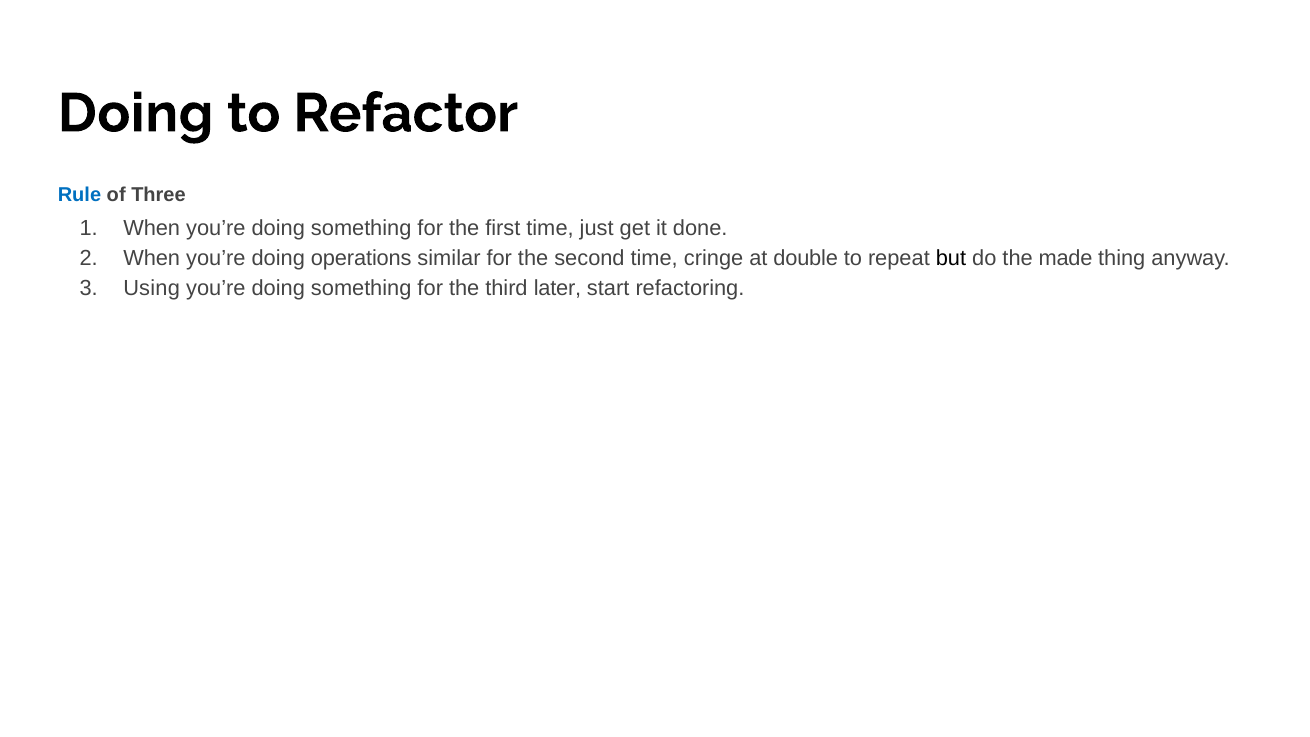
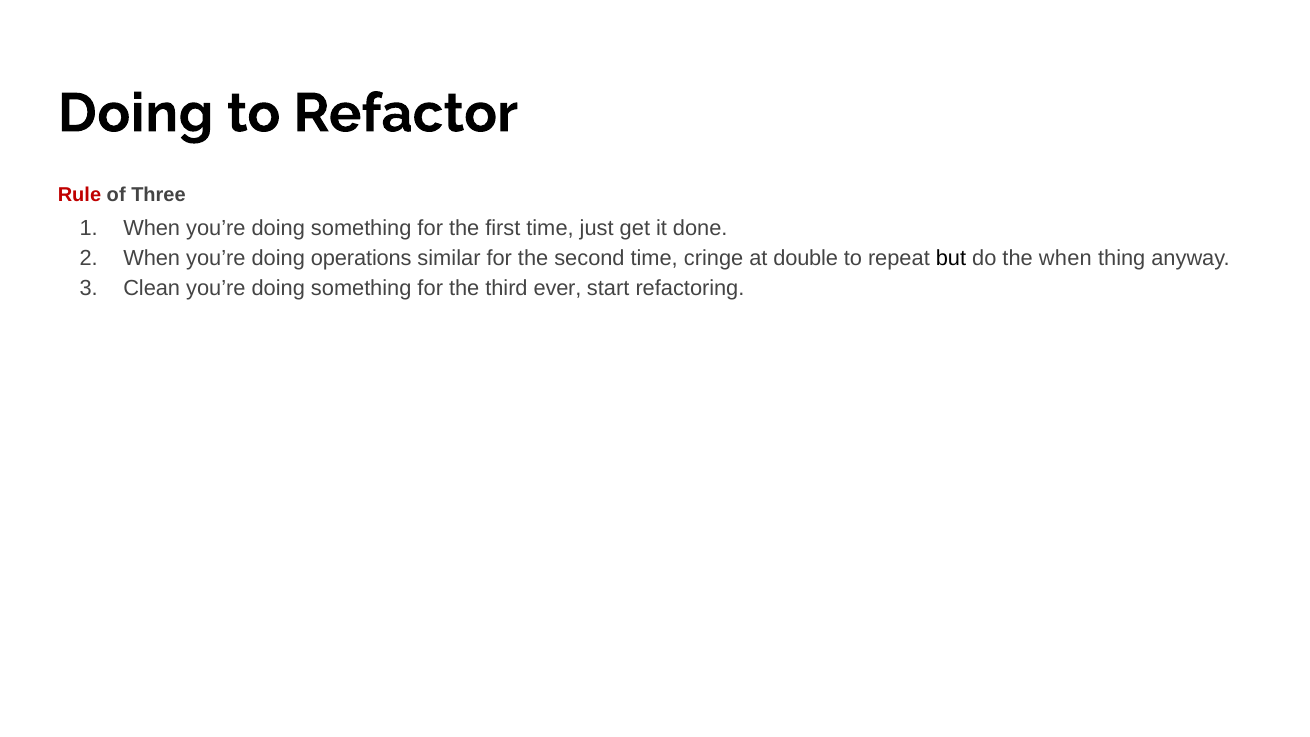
Rule colour: blue -> red (79, 195)
the made: made -> when (1065, 258)
Using: Using -> Clean (152, 288)
later: later -> ever (558, 288)
